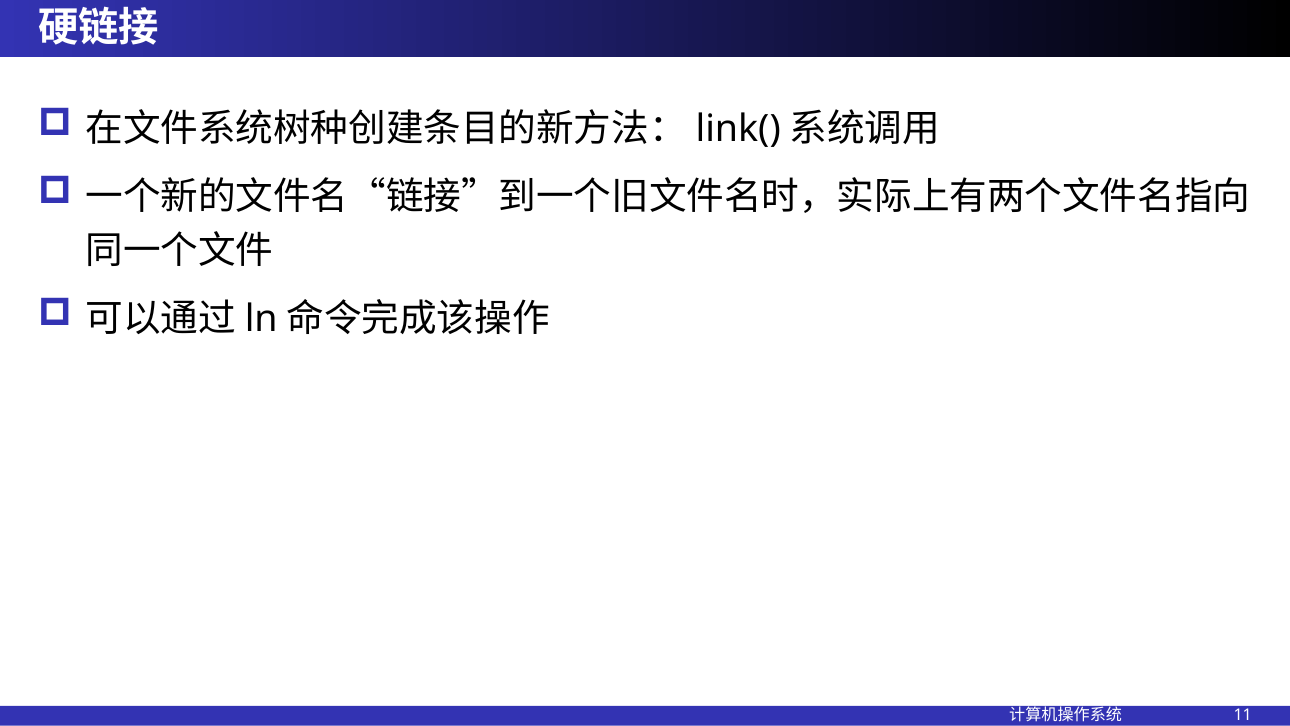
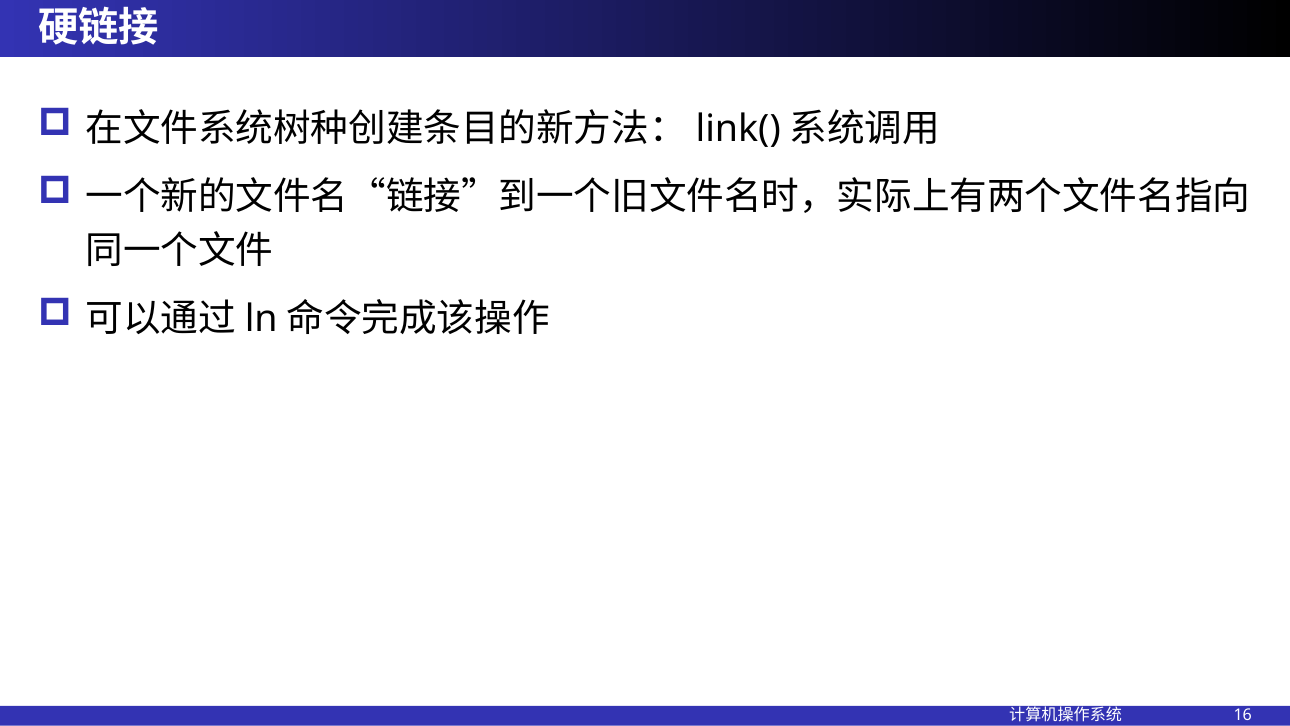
11: 11 -> 16 (1243, 715)
